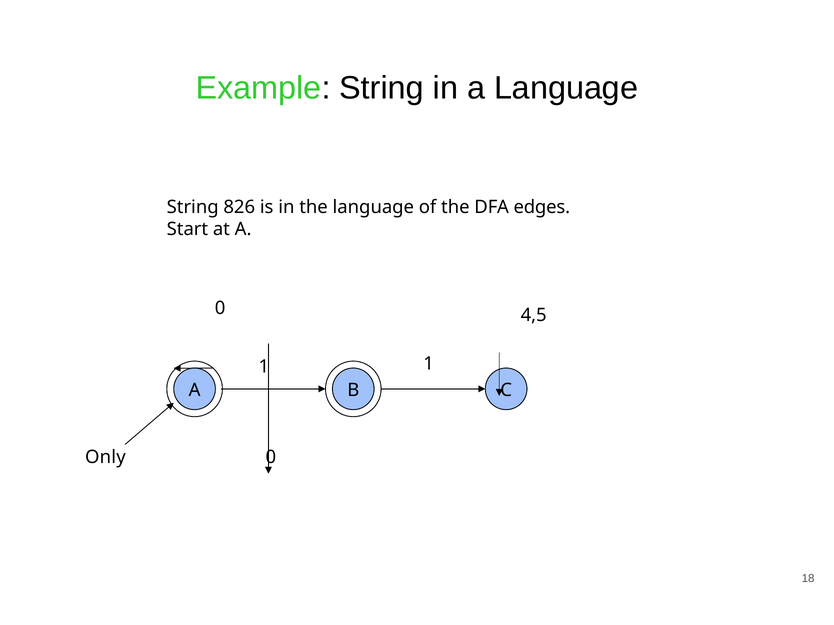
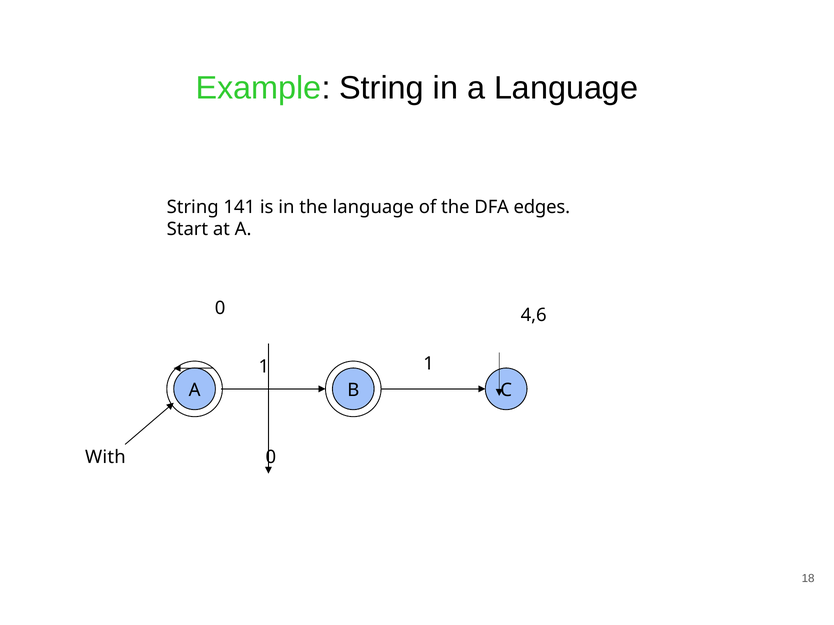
826: 826 -> 141 (239, 207)
4,5: 4,5 -> 4,6 (534, 315)
Only: Only -> With (105, 457)
